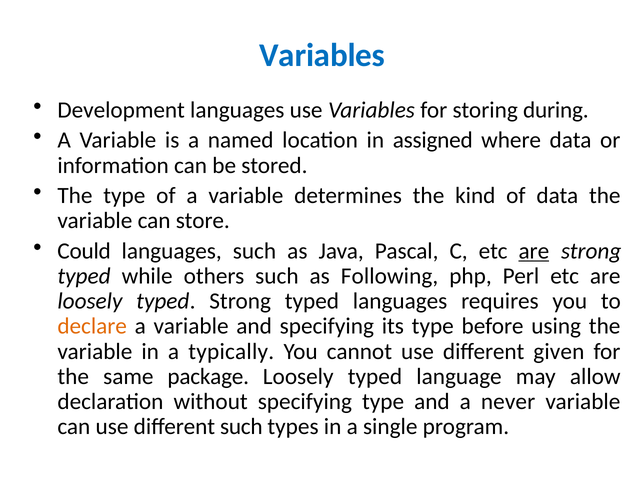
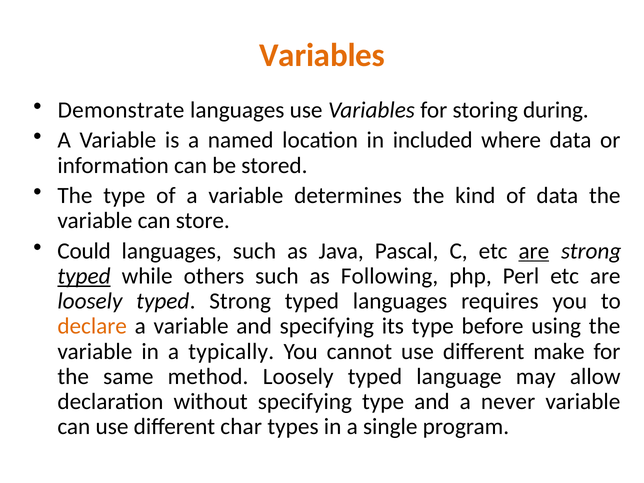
Variables colour: blue -> orange (322, 55)
Development: Development -> Demonstrate (121, 110)
assigned: assigned -> included (433, 140)
typed underline: none -> present (84, 276)
given: given -> make (559, 351)
package: package -> method (208, 376)
different such: such -> char (241, 427)
